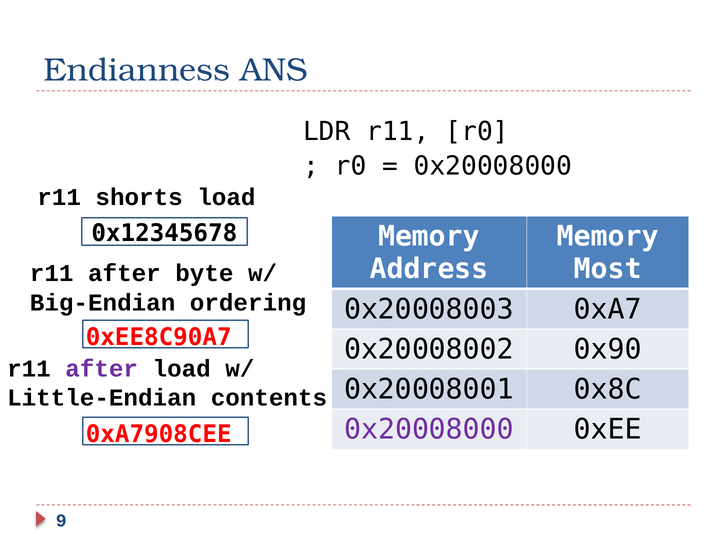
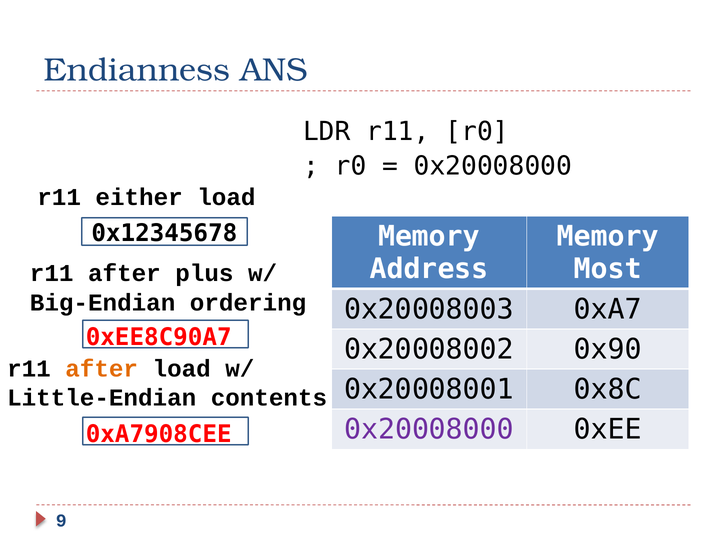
shorts: shorts -> either (139, 197)
byte: byte -> plus (204, 274)
after colour: purple -> orange (102, 369)
